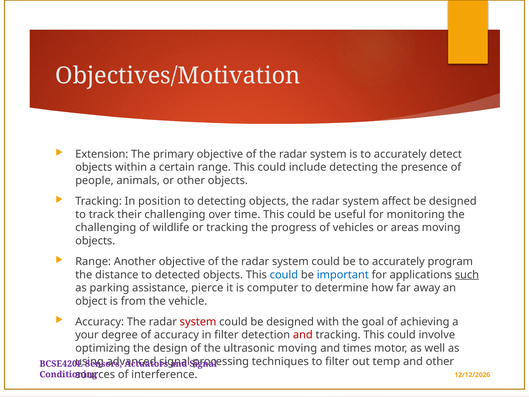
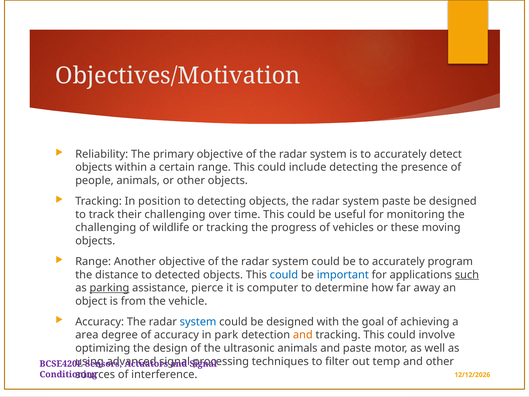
Extension: Extension -> Reliability (102, 154)
system affect: affect -> paste (396, 201)
areas: areas -> these (405, 227)
parking underline: none -> present (109, 288)
system colour: red -> blue (198, 322)
your: your -> area (87, 335)
in filter: filter -> park (226, 335)
and colour: red -> orange (303, 335)
ultrasonic moving: moving -> animals (298, 348)
and times: times -> paste (357, 348)
